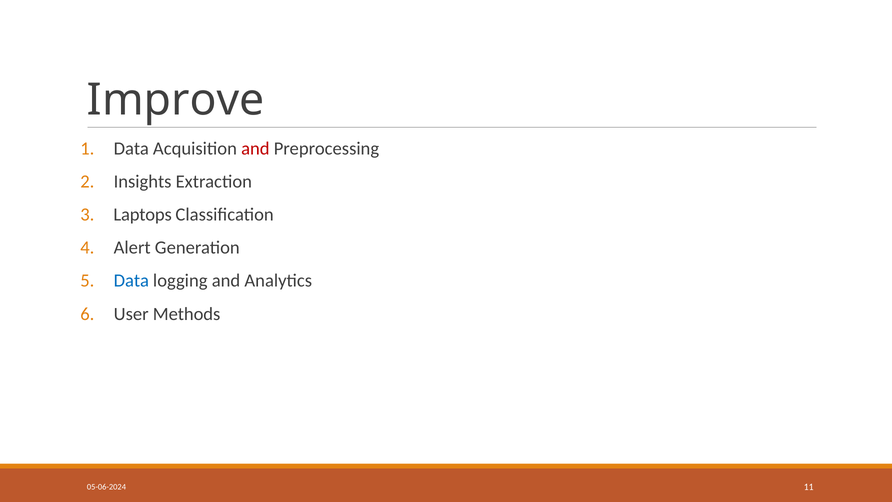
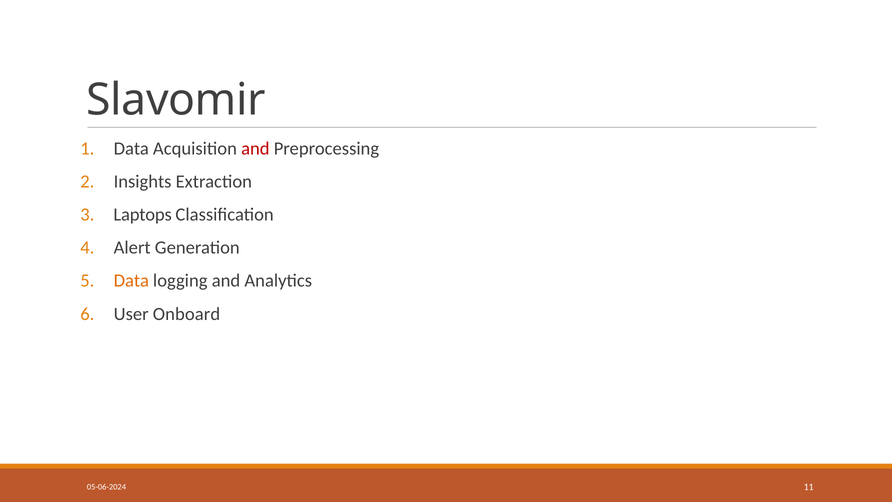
Improve: Improve -> Slavomir (176, 100)
Data colour: blue -> orange (131, 281)
Methods: Methods -> Onboard (186, 314)
